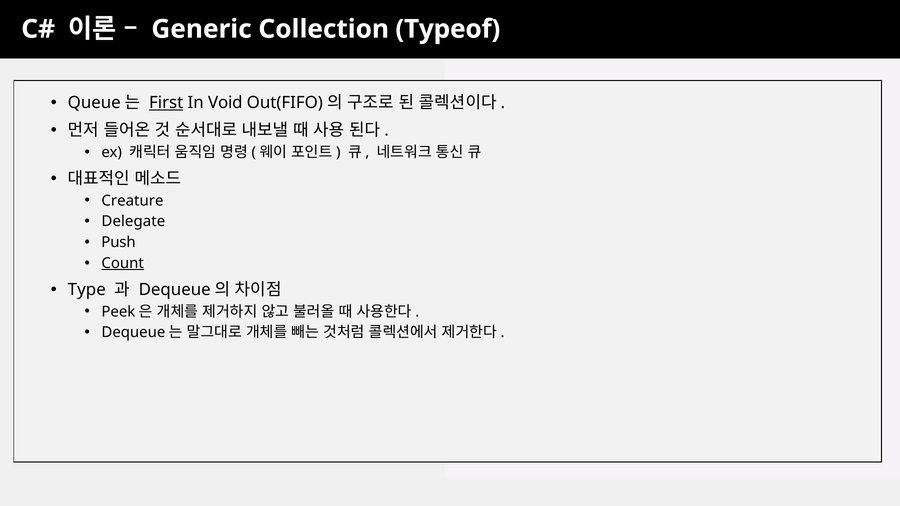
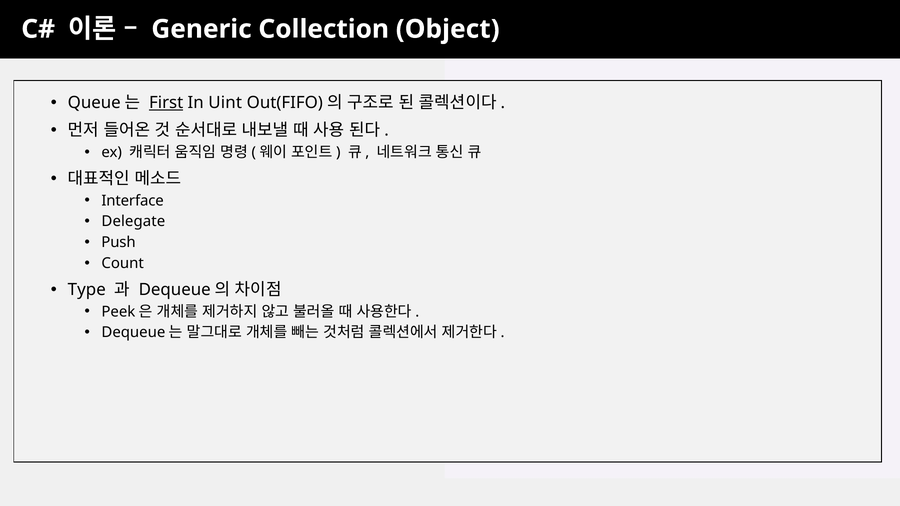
Typeof: Typeof -> Object (448, 29)
Void: Void -> Uint (225, 103)
Creature: Creature -> Interface (133, 201)
Count underline: present -> none (123, 263)
